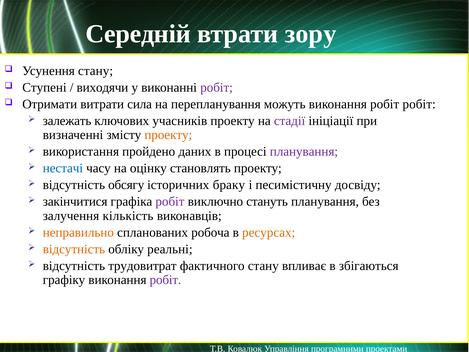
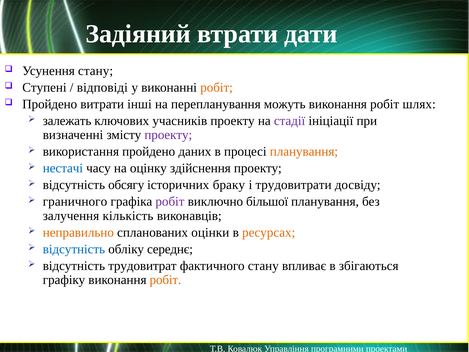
Середній: Середній -> Задіяний (138, 34)
зору: зору -> дати (311, 34)
виходячи: виходячи -> відповіді (102, 87)
робіт colour: purple -> orange (217, 87)
Отримати: Отримати -> Пройдено (50, 104)
сила: сила -> інші (139, 104)
робіт робіт: робіт -> шлях (419, 104)
проекту colour: orange -> purple (168, 135)
планування colour: purple -> orange (304, 151)
становлять: становлять -> здійснення (200, 168)
песимістичну: песимістичну -> трудовитрати (294, 185)
закінчитися: закінчитися -> граничного (75, 201)
стануть: стануть -> більшої (267, 201)
робоча: робоча -> оцінки (210, 232)
відсутність colour: orange -> blue (74, 249)
реальні: реальні -> середнє (170, 249)
робіт colour: purple -> orange (165, 280)
